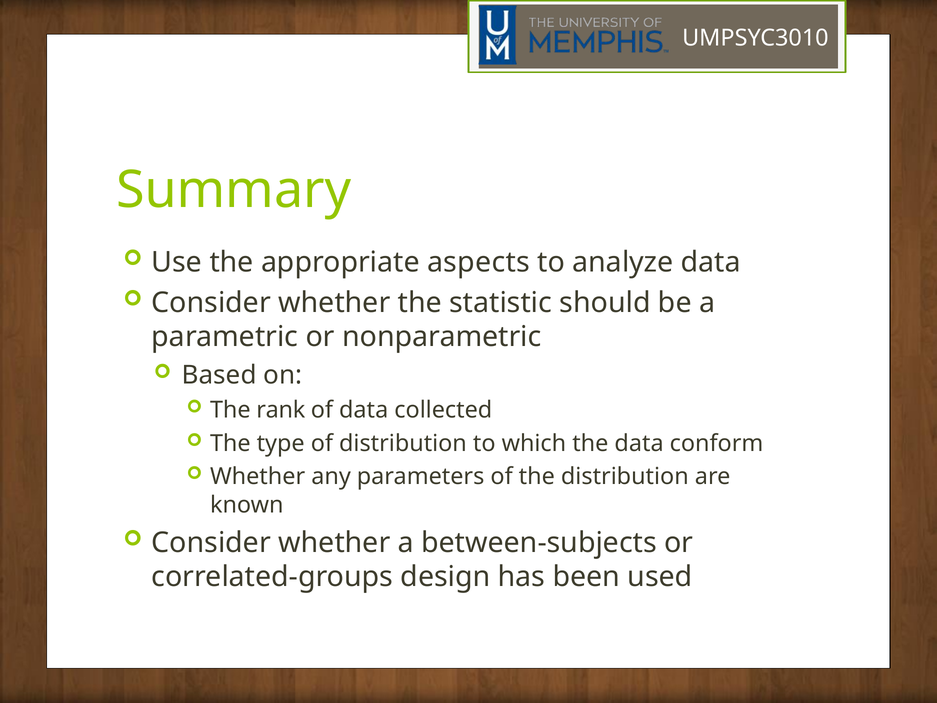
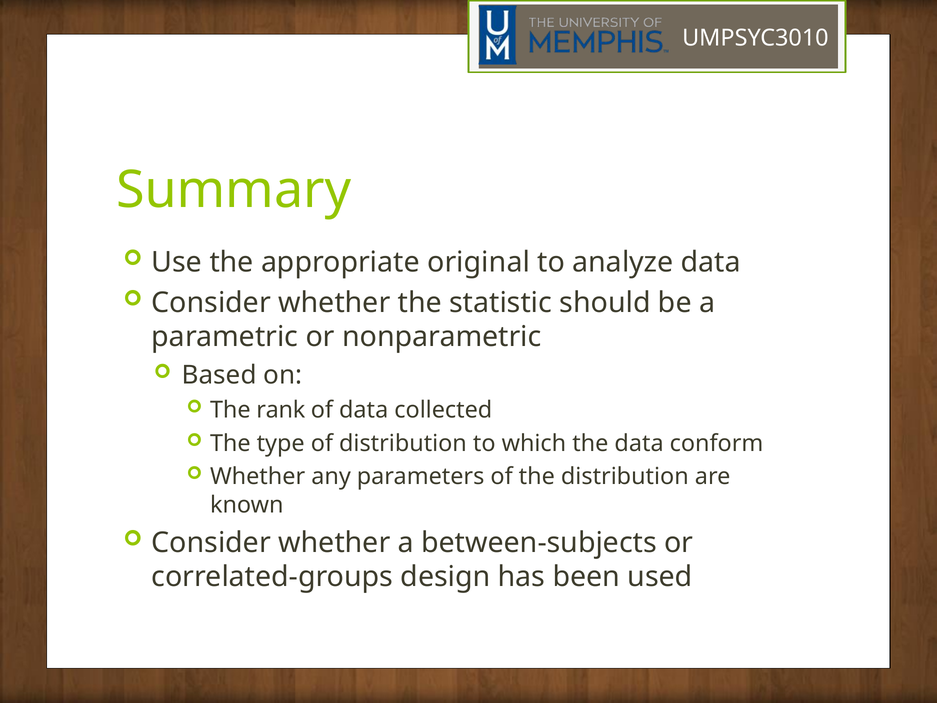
aspects: aspects -> original (479, 262)
